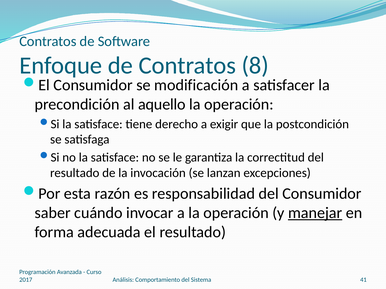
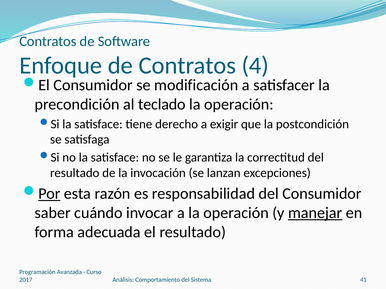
8: 8 -> 4 (255, 66)
aquello: aquello -> teclado (162, 105)
Por underline: none -> present (49, 194)
